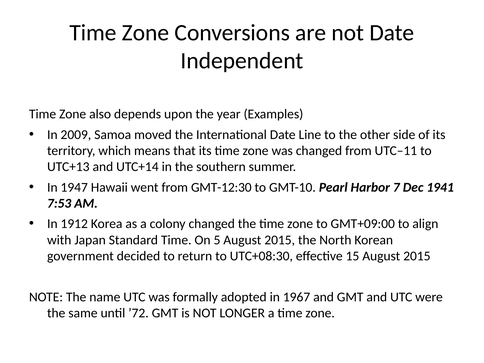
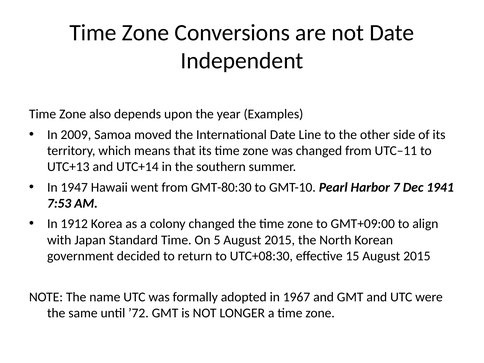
GMT-12:30: GMT-12:30 -> GMT-80:30 (221, 187)
